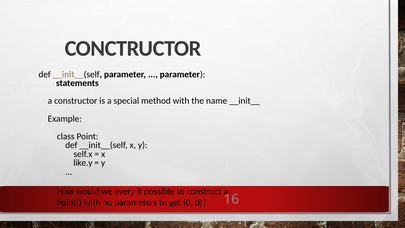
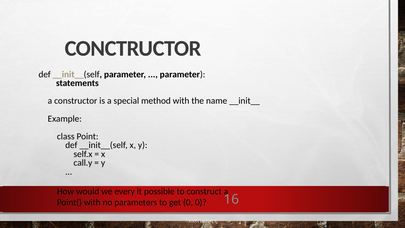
like.y: like.y -> call.y (83, 163)
